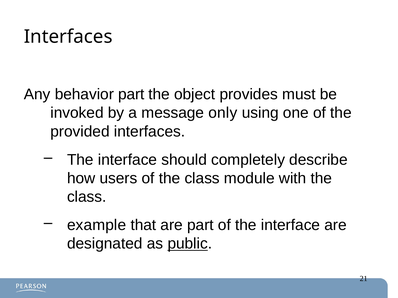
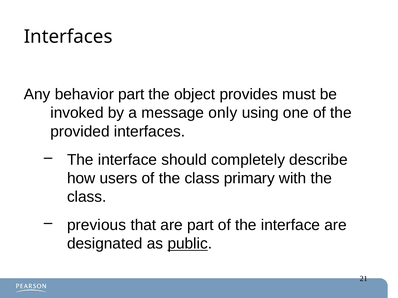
module: module -> primary (249, 179)
example: example -> previous (97, 225)
